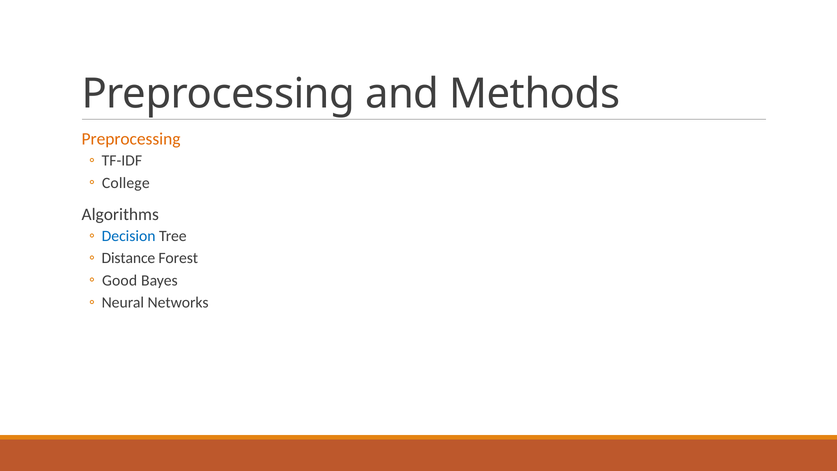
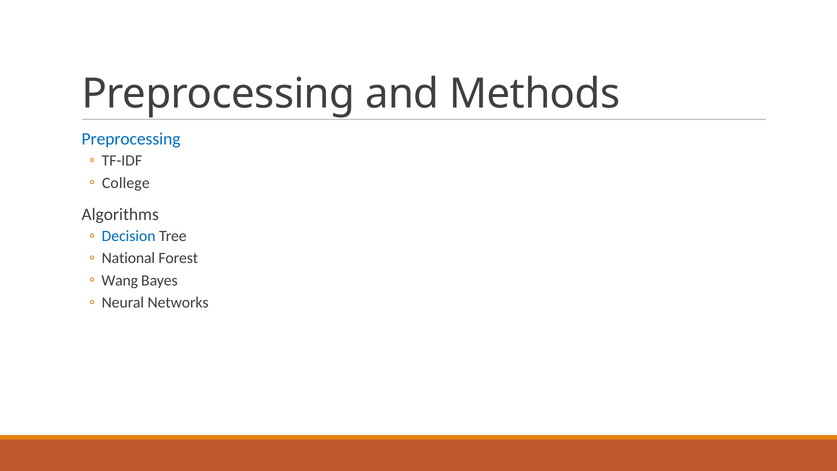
Preprocessing colour: orange -> blue (131, 139)
Distance: Distance -> National (128, 258)
Good: Good -> Wang (120, 280)
